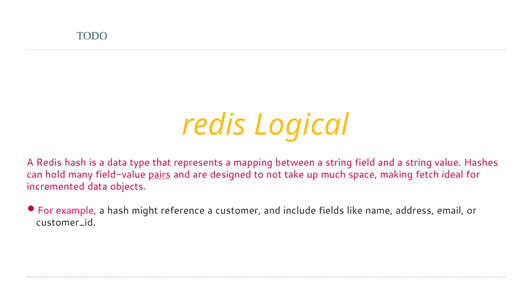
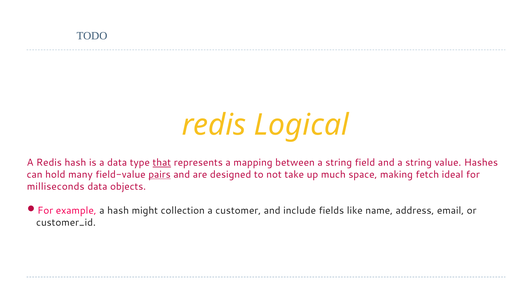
that underline: none -> present (162, 163)
incremented: incremented -> milliseconds (56, 187)
reference: reference -> collection (183, 211)
